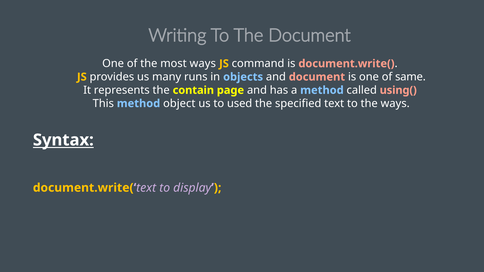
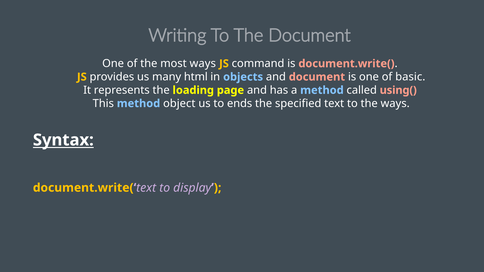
runs: runs -> html (196, 77)
same: same -> basic (410, 77)
contain: contain -> loading (193, 90)
used: used -> ends (240, 104)
